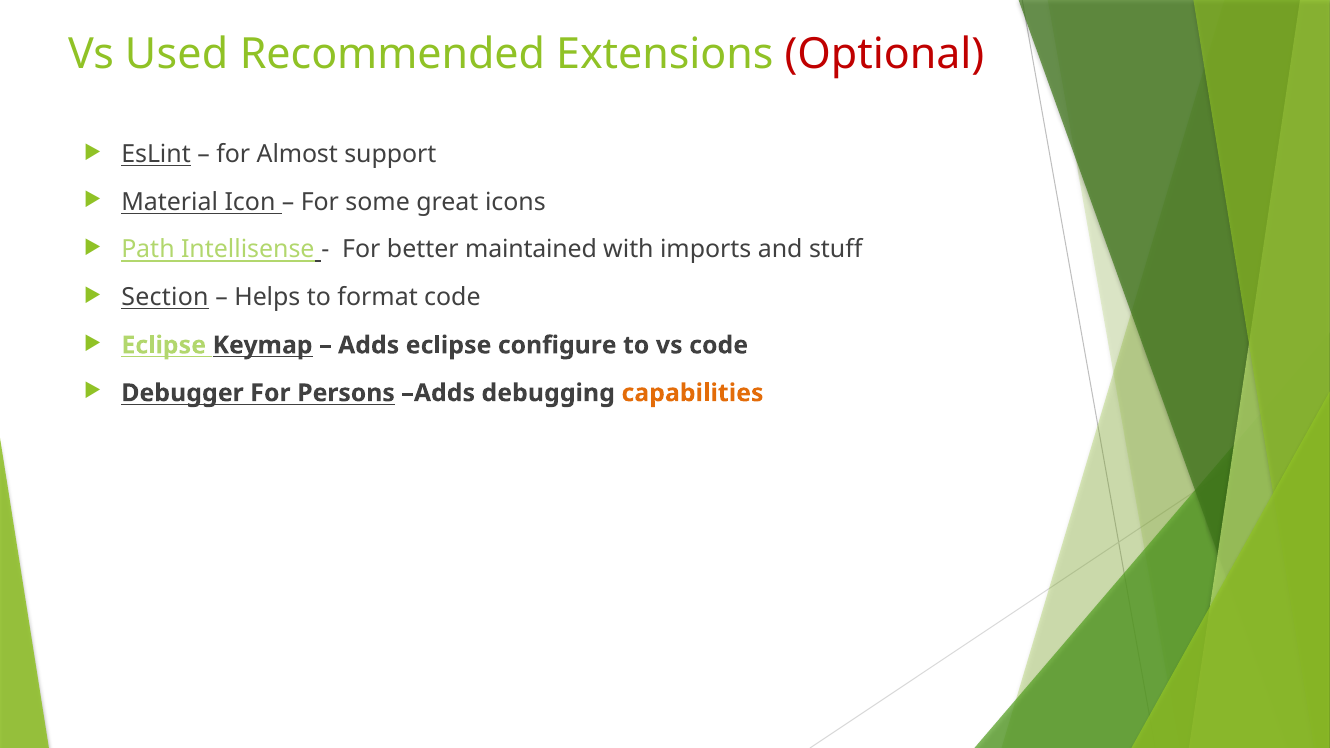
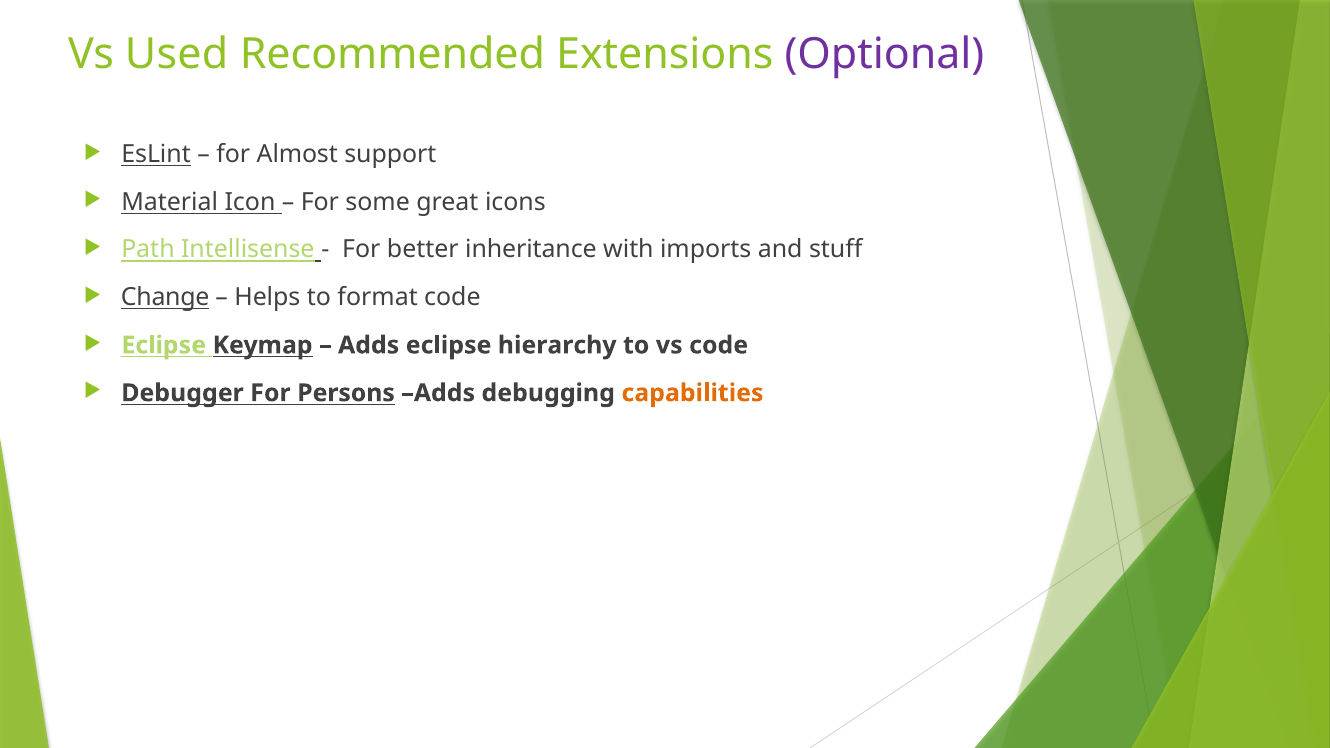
Optional colour: red -> purple (884, 54)
maintained: maintained -> inheritance (531, 250)
Section: Section -> Change (165, 297)
configure: configure -> hierarchy (557, 345)
